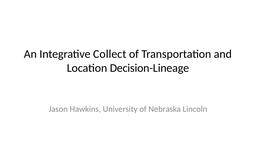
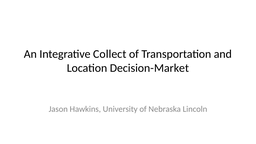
Decision-Lineage: Decision-Lineage -> Decision-Market (149, 68)
